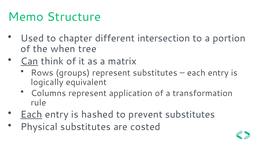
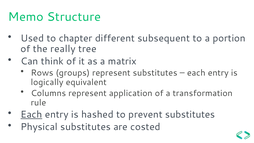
intersection: intersection -> subsequent (164, 38)
when: when -> really (63, 49)
Can underline: present -> none (29, 61)
